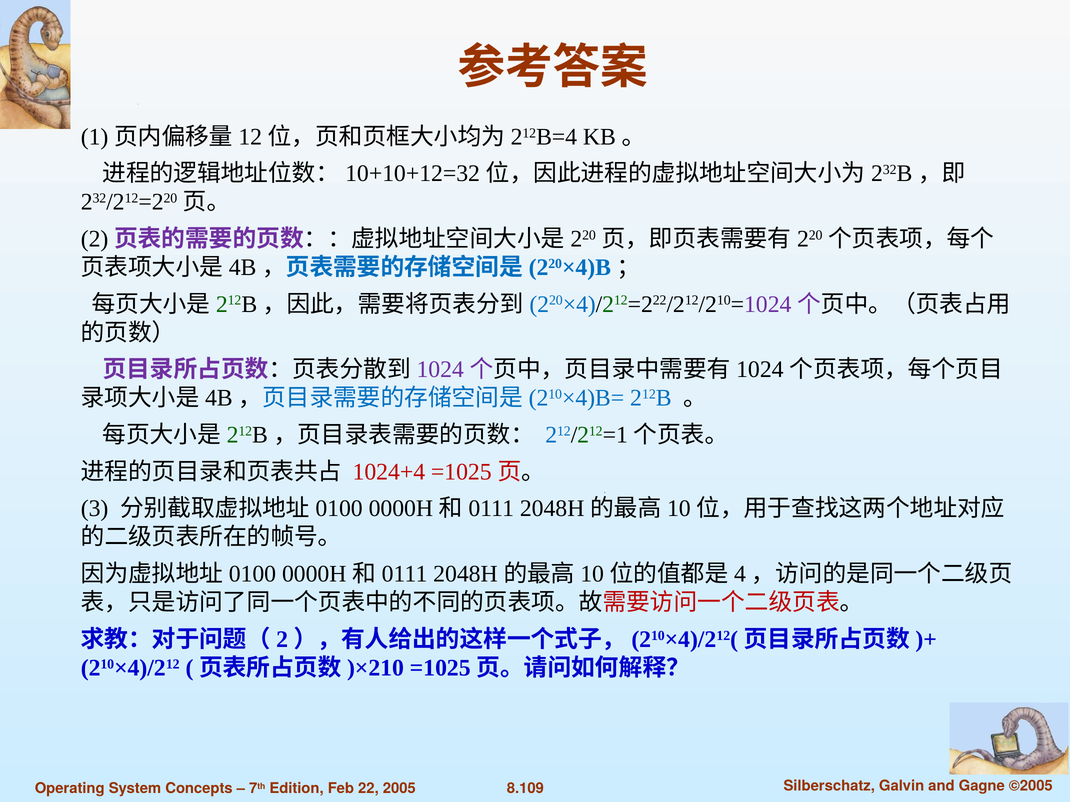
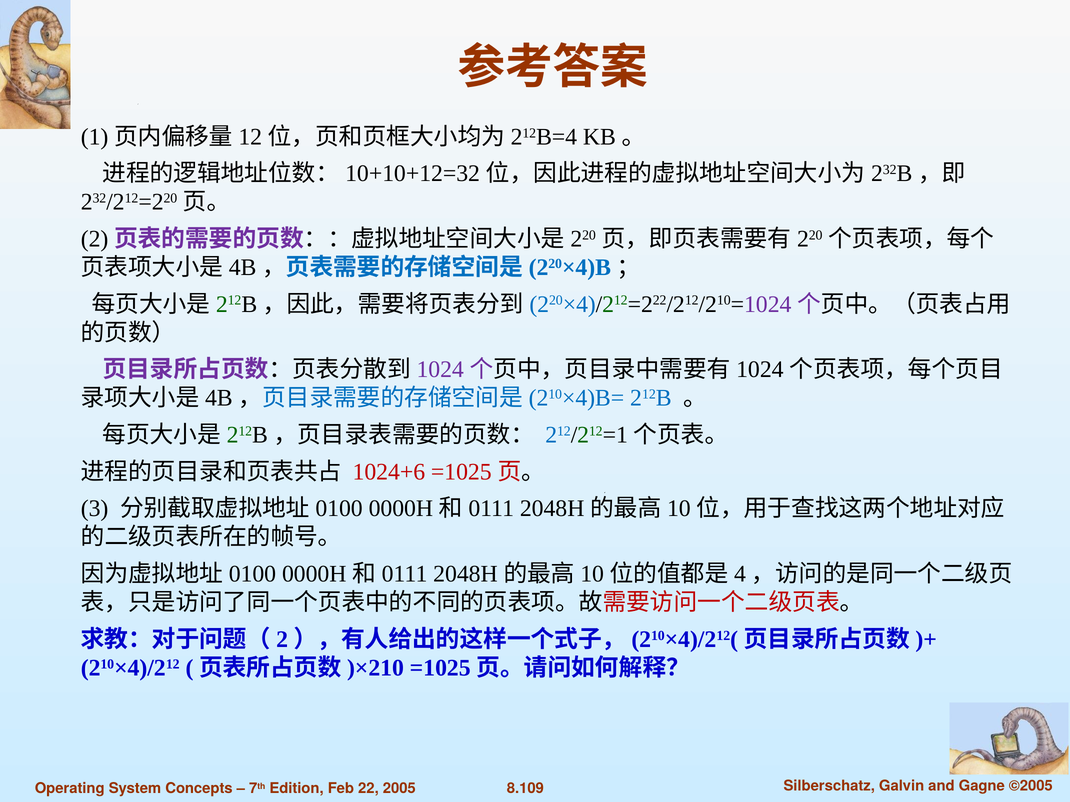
1024+4: 1024+4 -> 1024+6 (389, 472)
